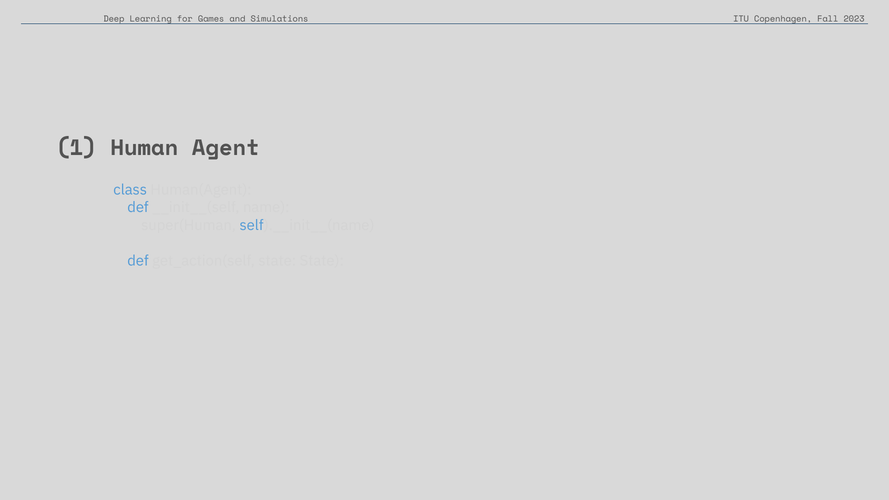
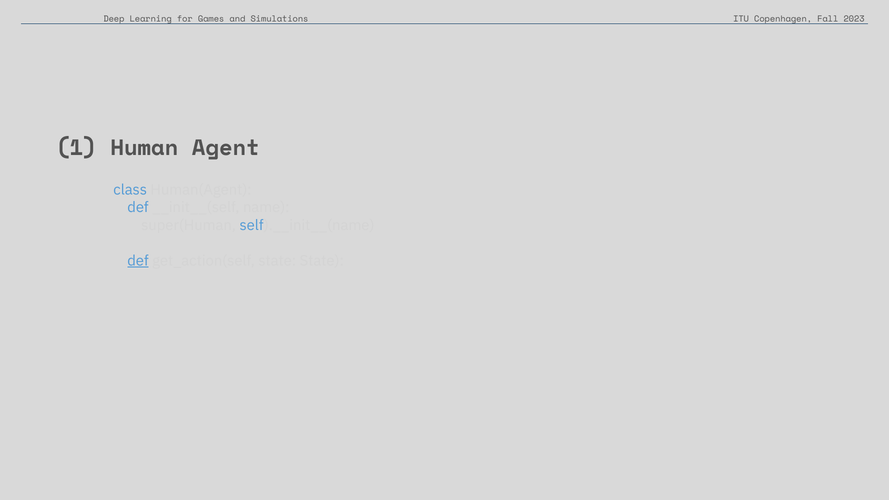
def underline: none -> present (138, 261)
